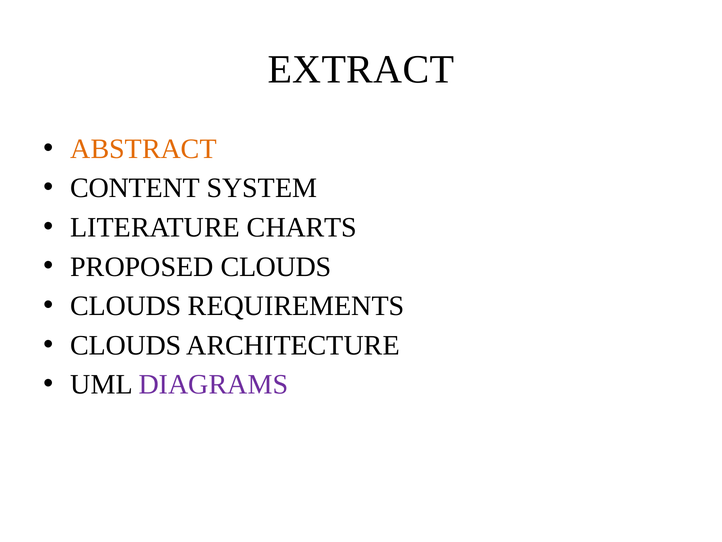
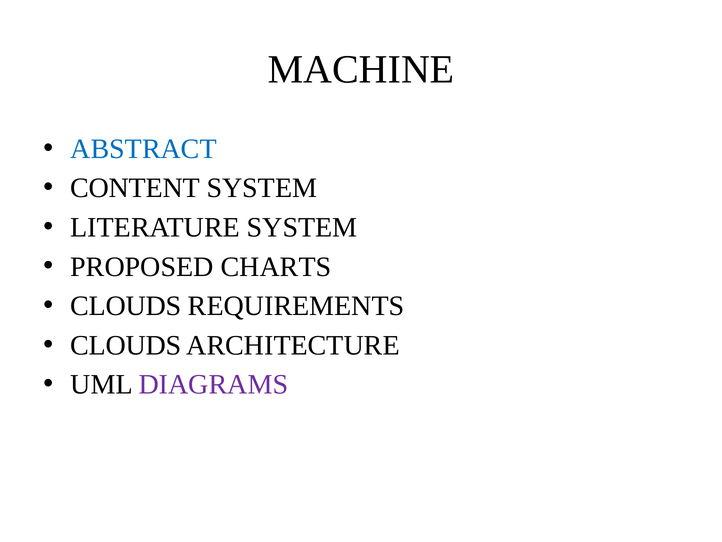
EXTRACT: EXTRACT -> MACHINE (361, 70)
ABSTRACT colour: orange -> blue (144, 149)
LITERATURE CHARTS: CHARTS -> SYSTEM (302, 227)
PROPOSED CLOUDS: CLOUDS -> CHARTS (276, 266)
